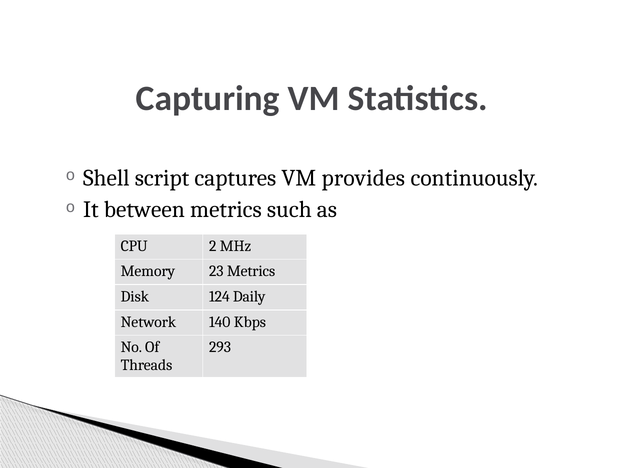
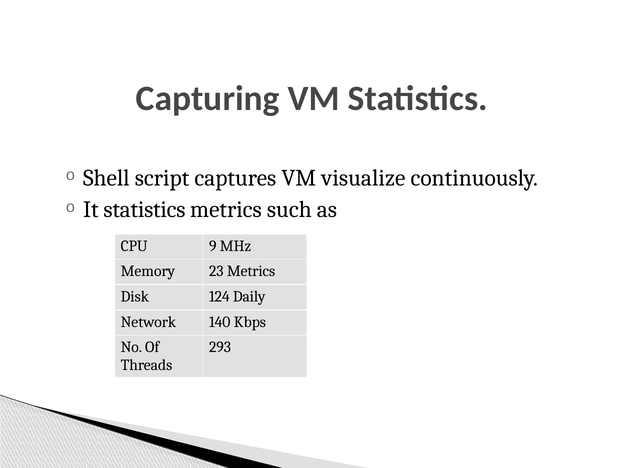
provides: provides -> visualize (363, 178)
It between: between -> statistics (144, 209)
2: 2 -> 9 (213, 246)
